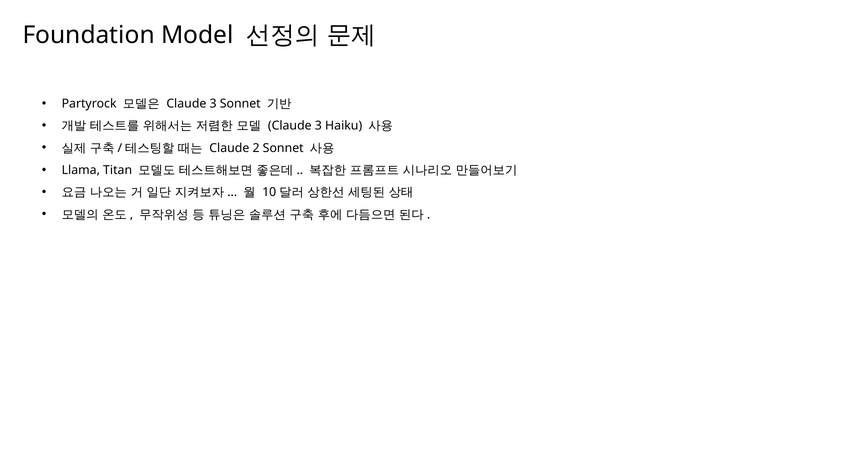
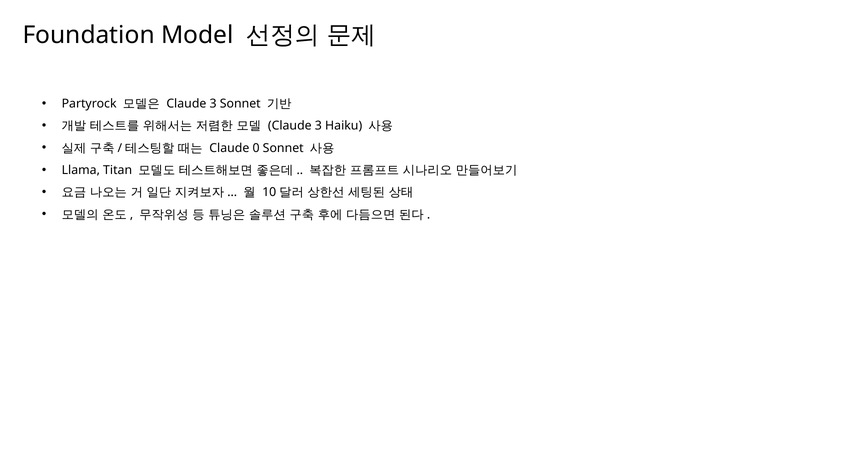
2: 2 -> 0 (256, 148)
